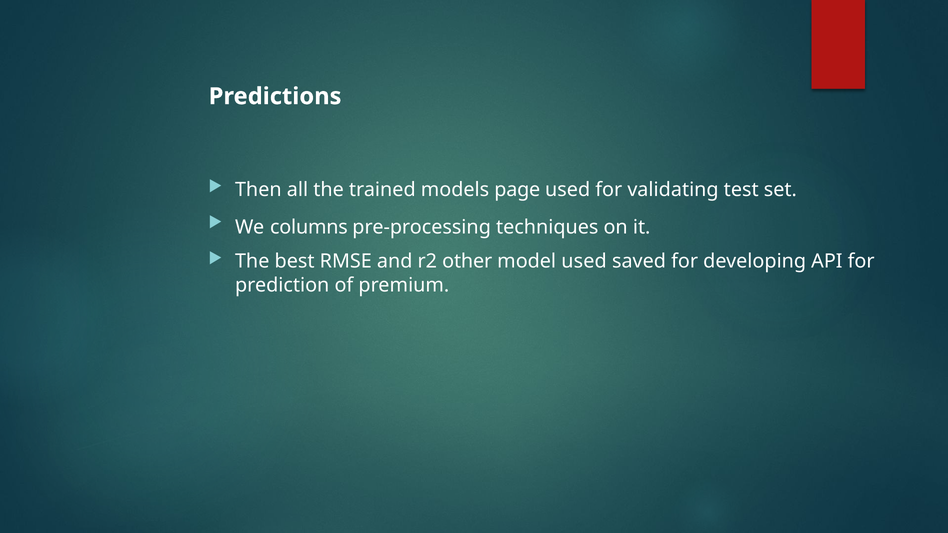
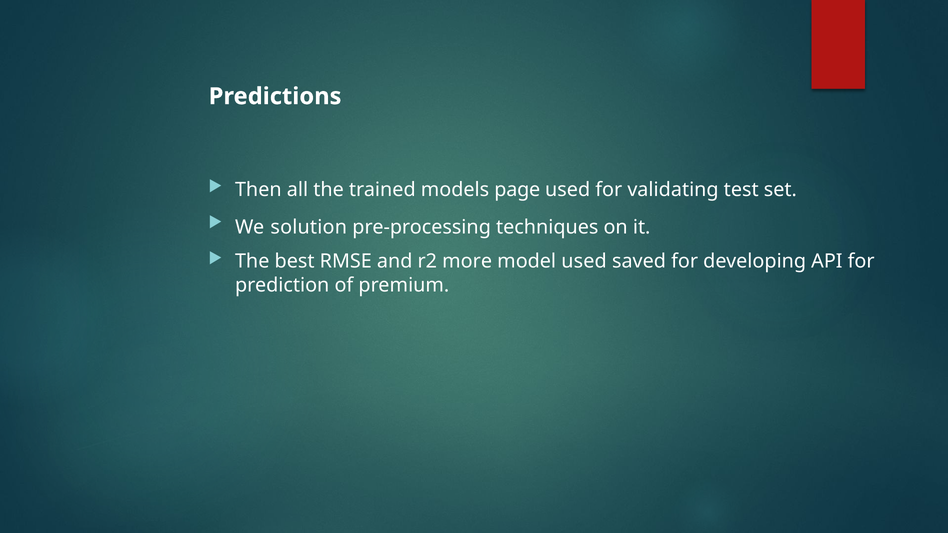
columns: columns -> solution (309, 227)
other: other -> more (467, 262)
